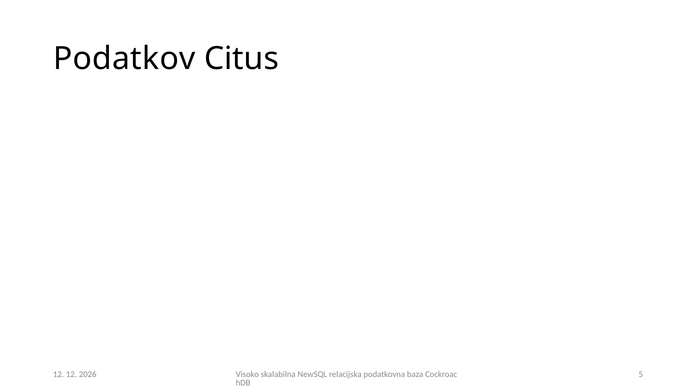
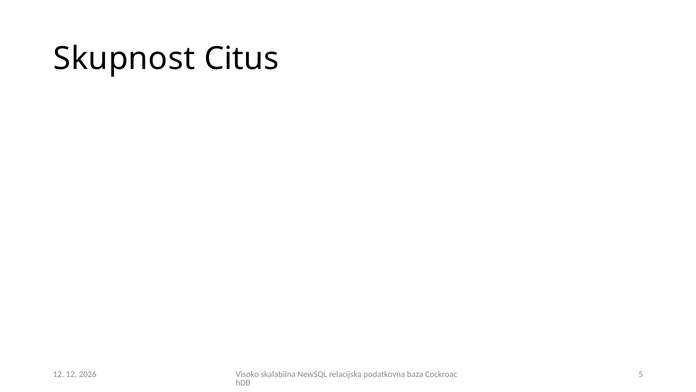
Podatkov: Podatkov -> Skupnost (124, 58)
